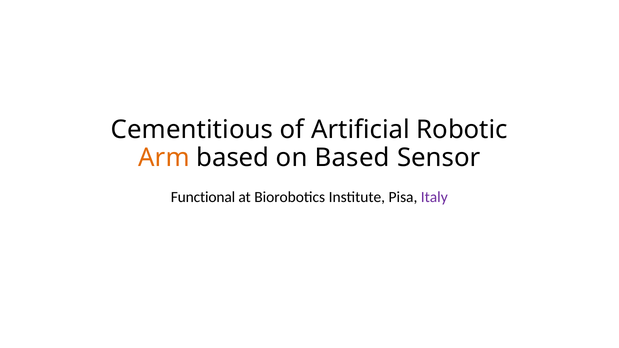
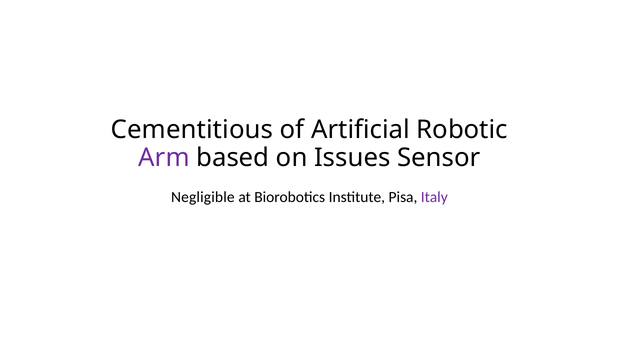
Arm colour: orange -> purple (164, 158)
on Based: Based -> Issues (352, 158)
Functional: Functional -> Negligible (203, 197)
